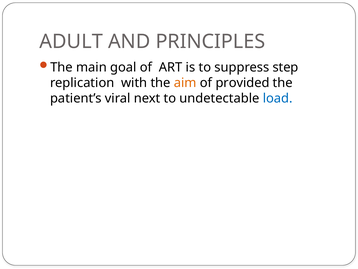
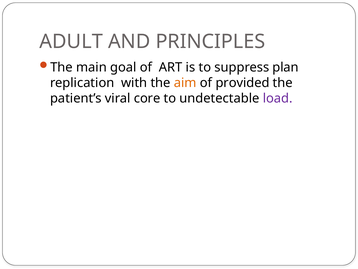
step: step -> plan (286, 67)
next: next -> core (147, 98)
load colour: blue -> purple (278, 98)
